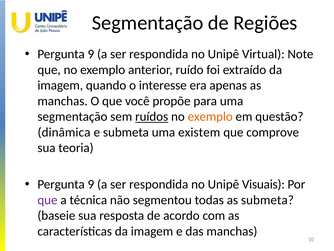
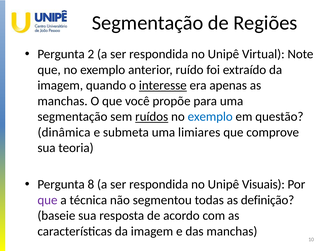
9: 9 -> 2 (91, 54)
interesse underline: none -> present (163, 85)
exemplo colour: orange -> blue (210, 116)
existem: existem -> limiares (199, 132)
9: 9 -> 8 (91, 184)
as submeta: submeta -> definição (268, 200)
